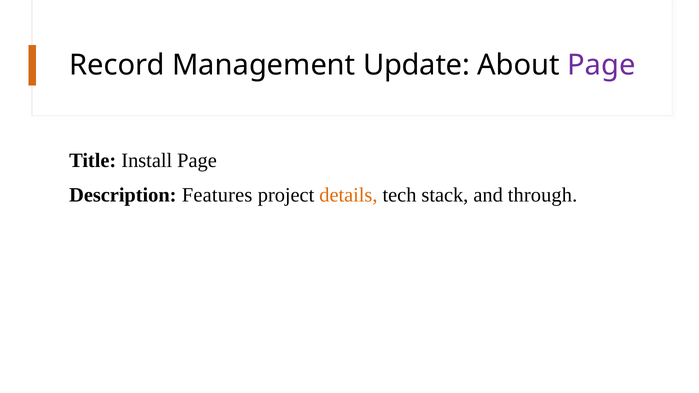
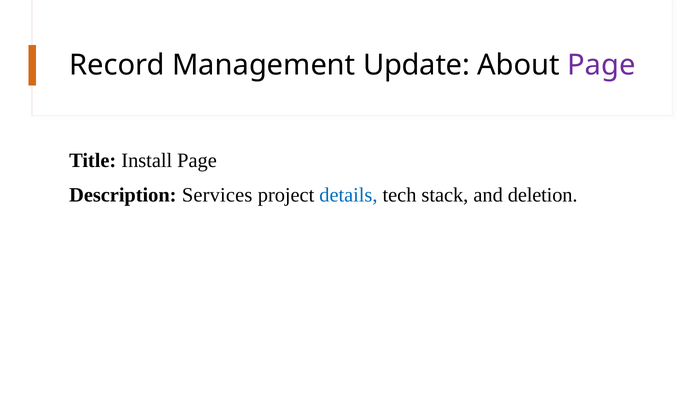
Features: Features -> Services (217, 195)
details colour: orange -> blue (348, 195)
through: through -> deletion (543, 195)
